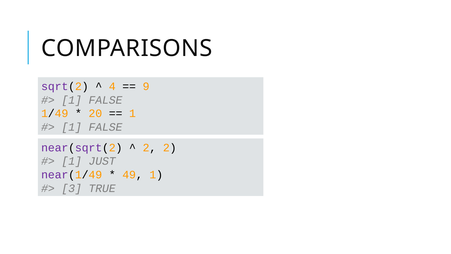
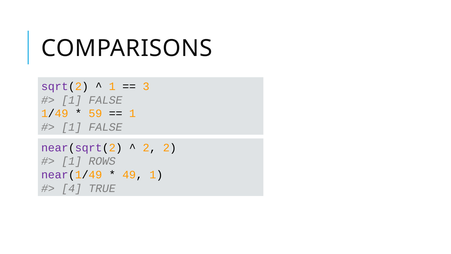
4: 4 -> 1 (112, 86)
9: 9 -> 3 (146, 86)
20: 20 -> 59 (95, 113)
JUST: JUST -> ROWS (102, 161)
3: 3 -> 4 (72, 188)
